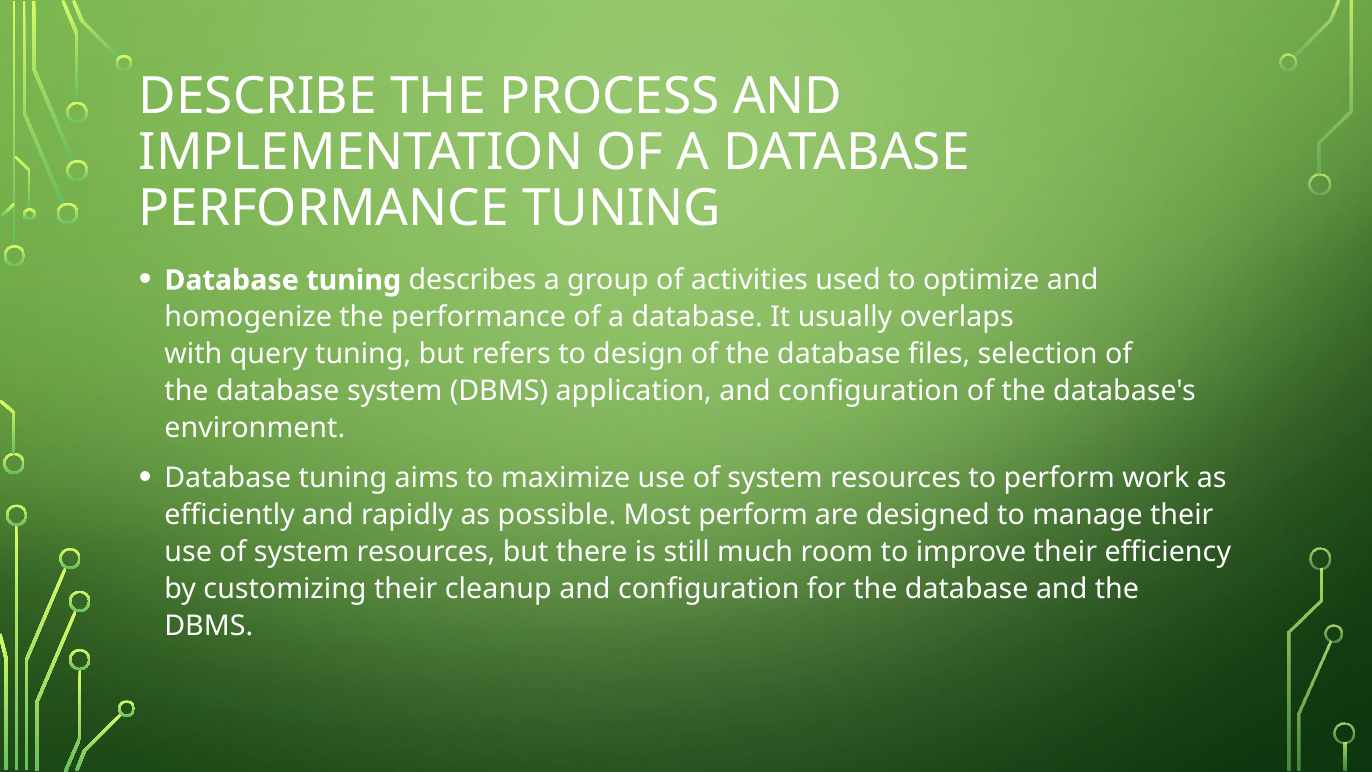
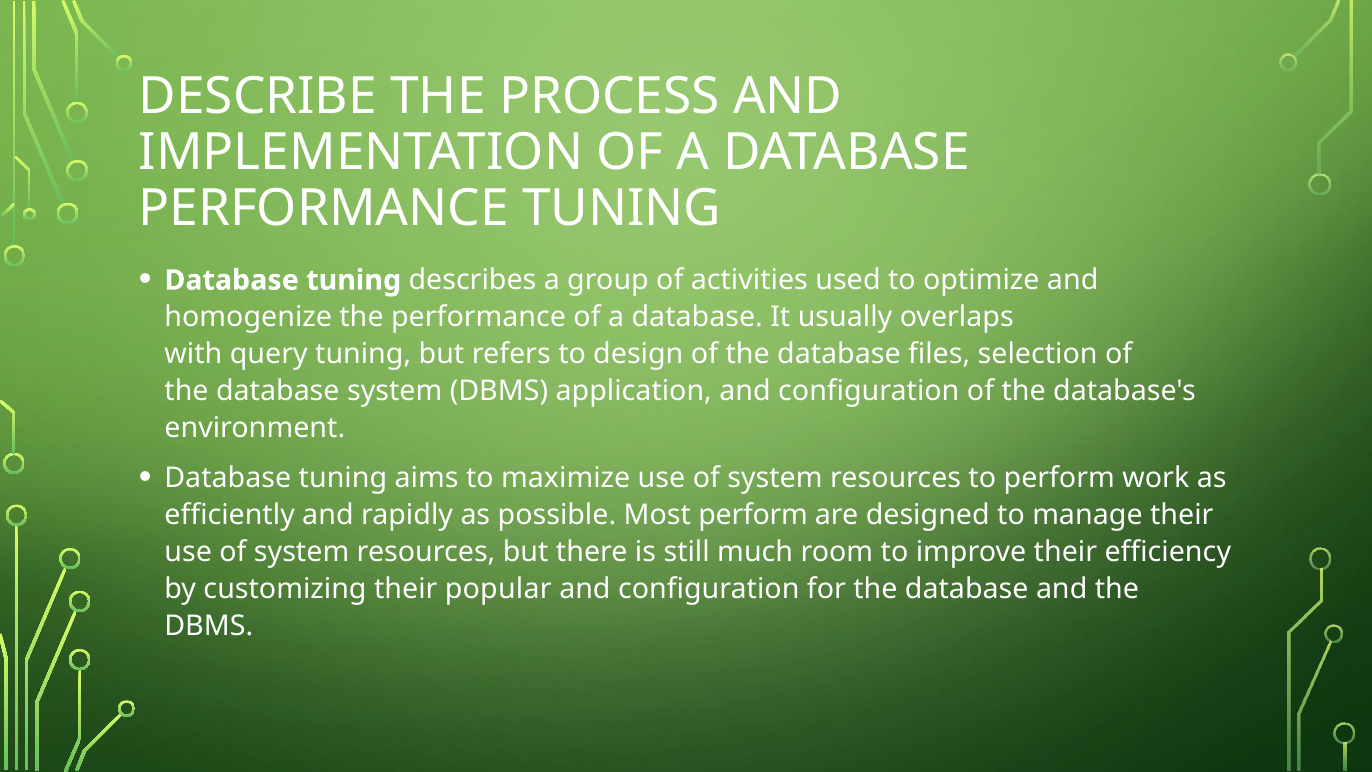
cleanup: cleanup -> popular (498, 589)
